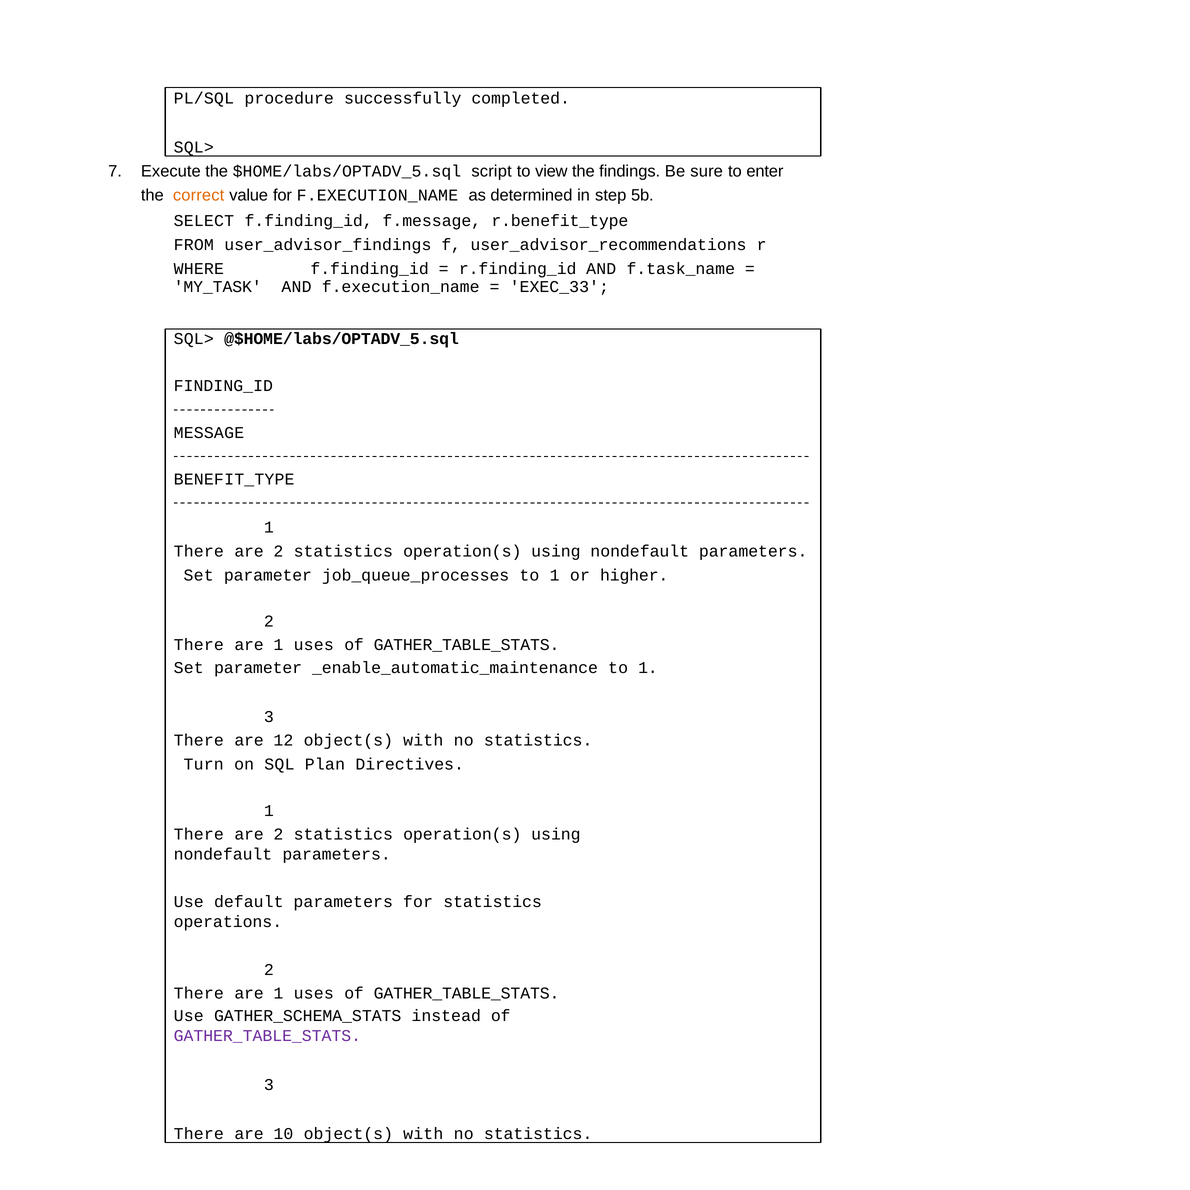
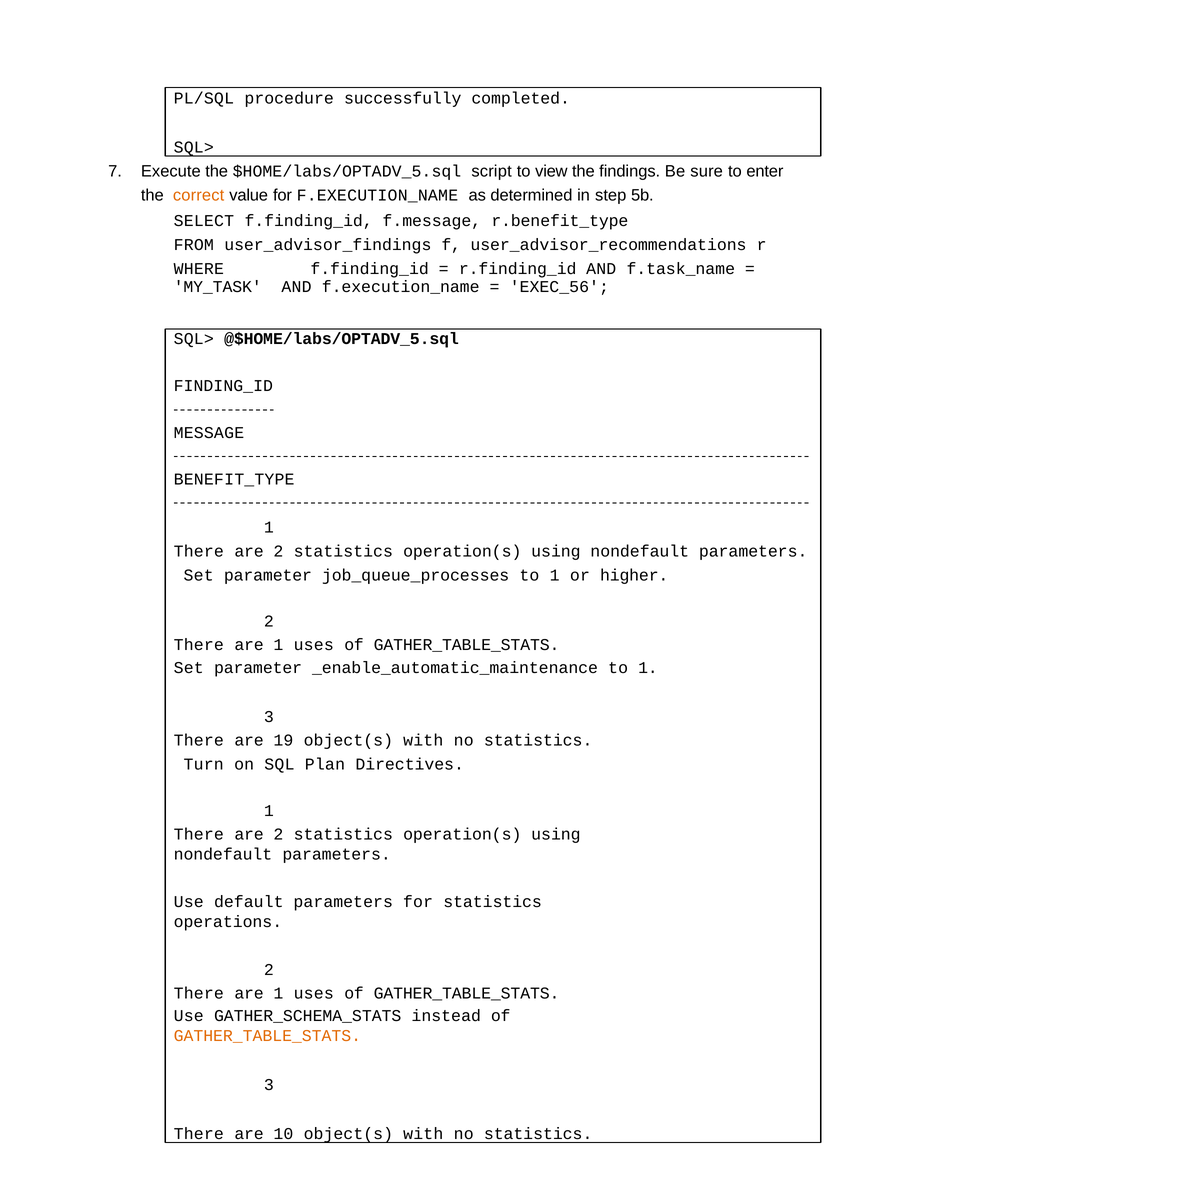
EXEC_33: EXEC_33 -> EXEC_56 (559, 287)
12: 12 -> 19 (283, 741)
GATHER_TABLE_STATS colour: purple -> orange (267, 1036)
